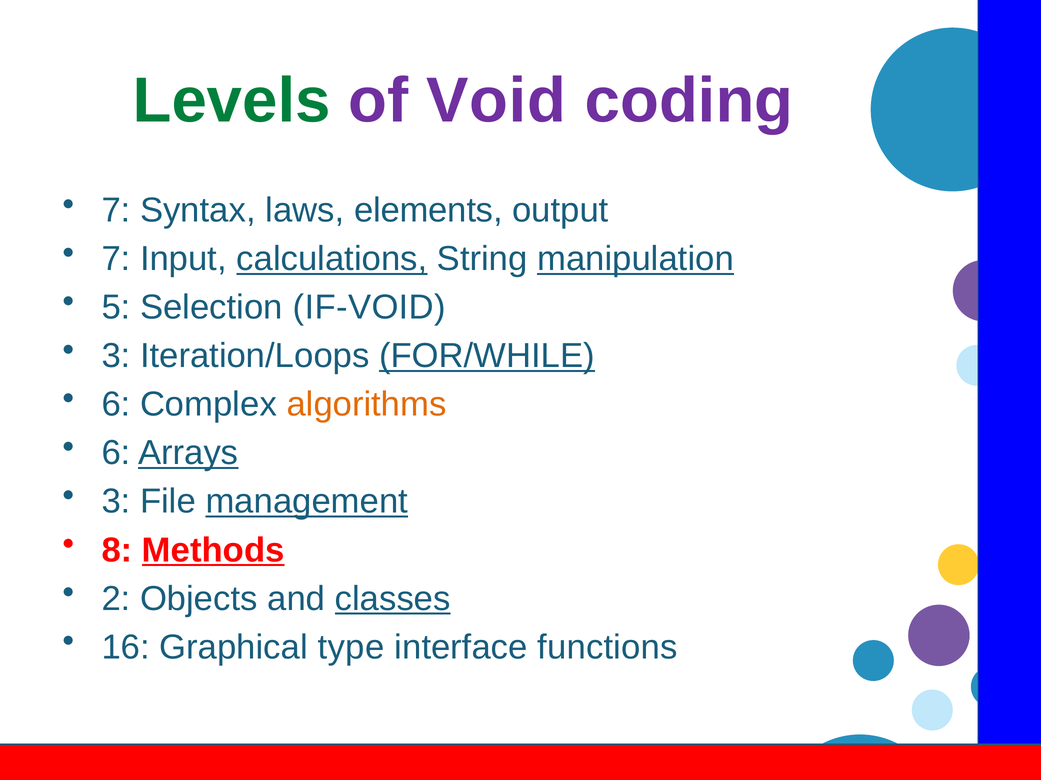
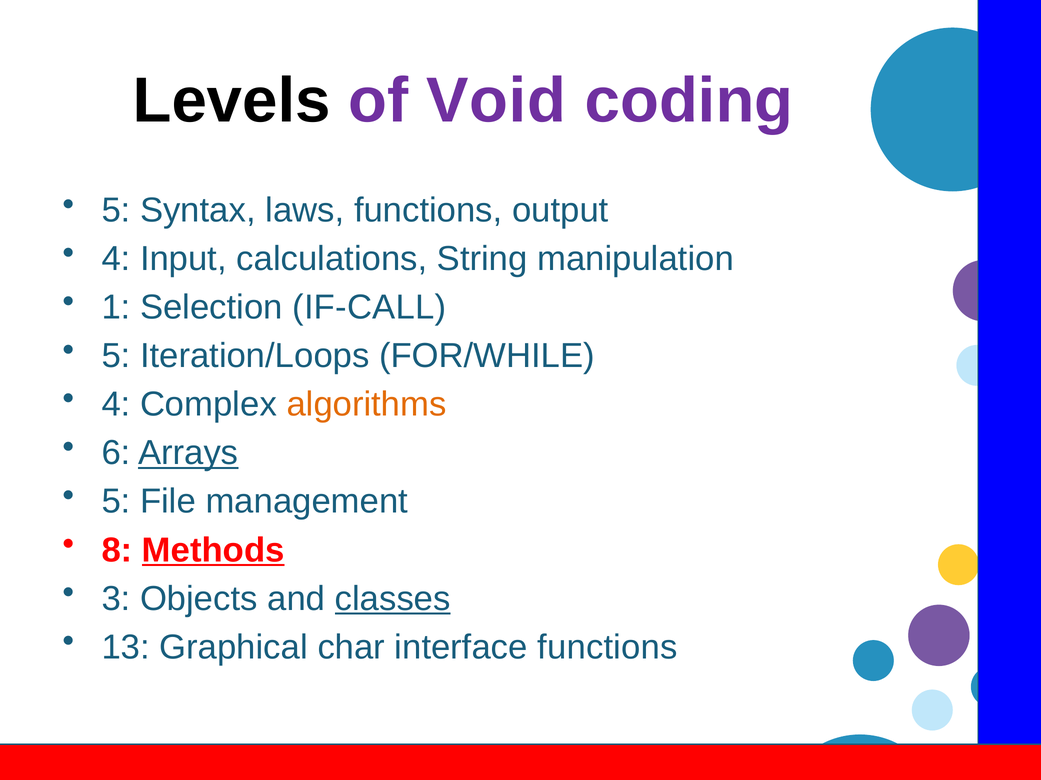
Levels colour: green -> black (232, 101)
7: 7 -> 5 (116, 211)
laws elements: elements -> functions (428, 211)
7: 7 -> 4 (116, 259)
calculations underline: present -> none (332, 259)
manipulation underline: present -> none (636, 259)
5: 5 -> 1 (116, 308)
IF-VOID: IF-VOID -> IF-CALL (369, 308)
3: 3 -> 5 (116, 356)
FOR/WHILE underline: present -> none (487, 356)
6: 6 -> 4 (116, 405)
3: 3 -> 5 (116, 502)
management underline: present -> none (307, 502)
2: 2 -> 3 (116, 599)
16: 16 -> 13 (126, 648)
type: type -> char (351, 648)
